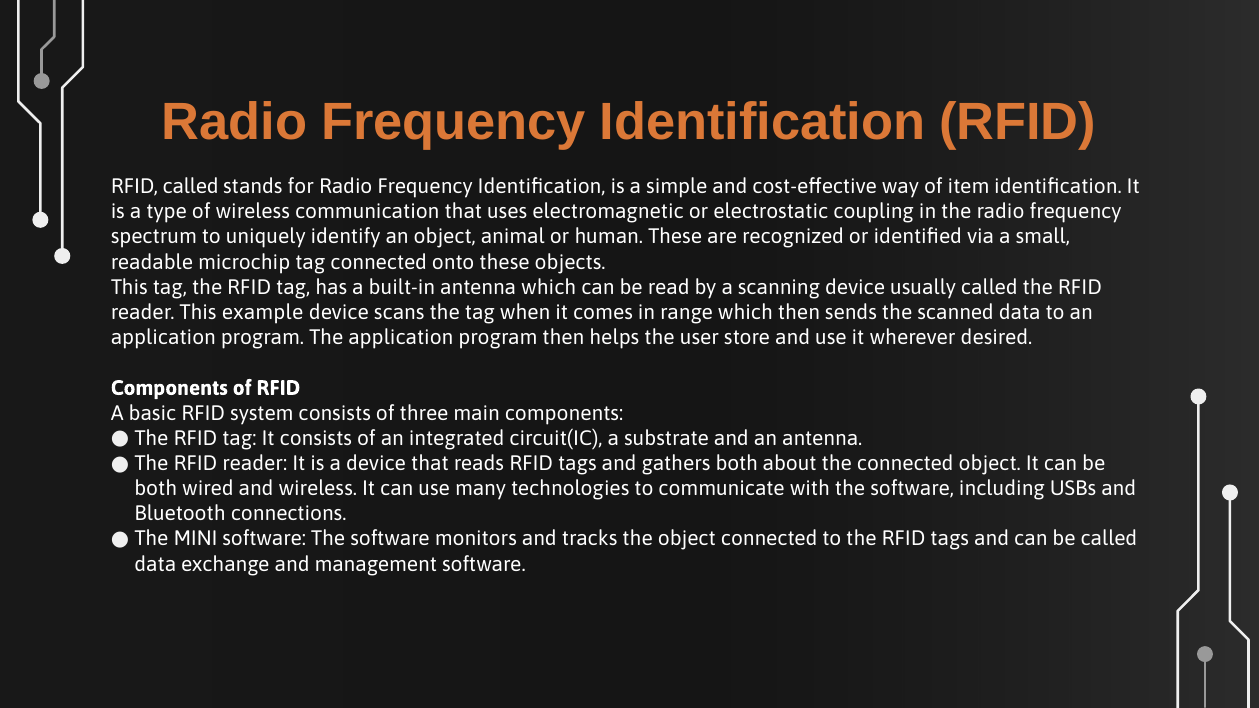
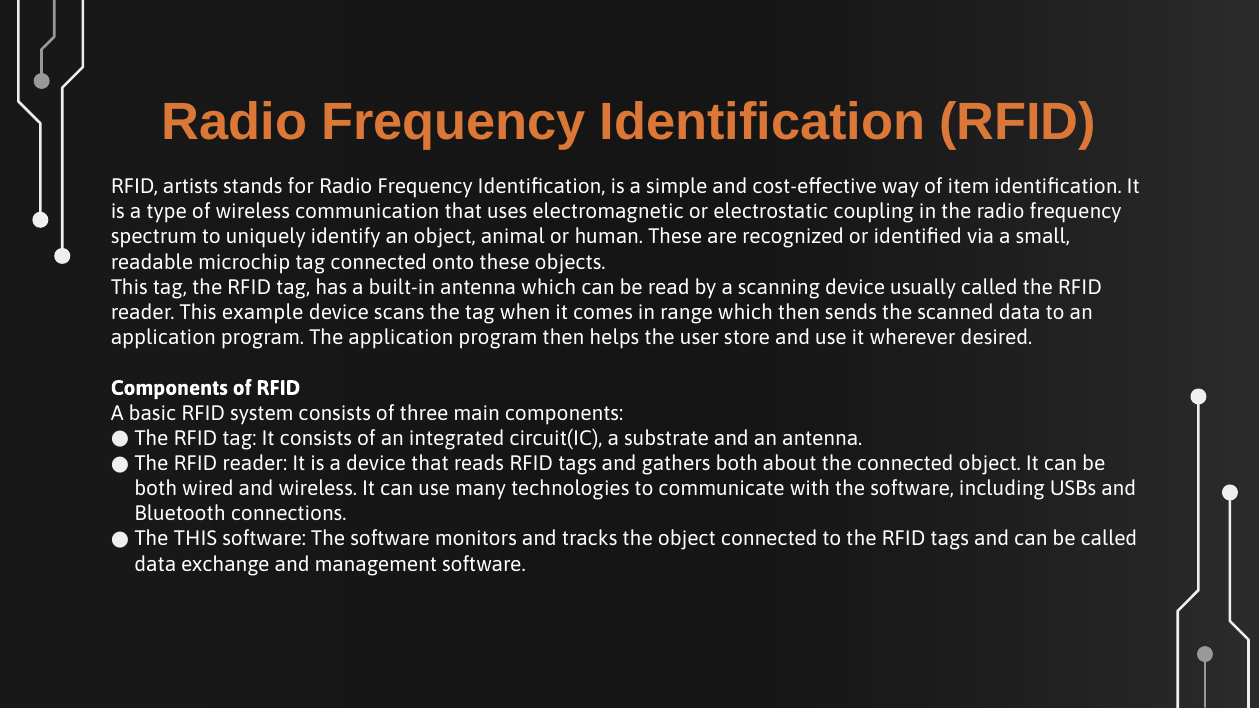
RFID called: called -> artists (191, 187)
The MINI: MINI -> THIS (195, 539)
